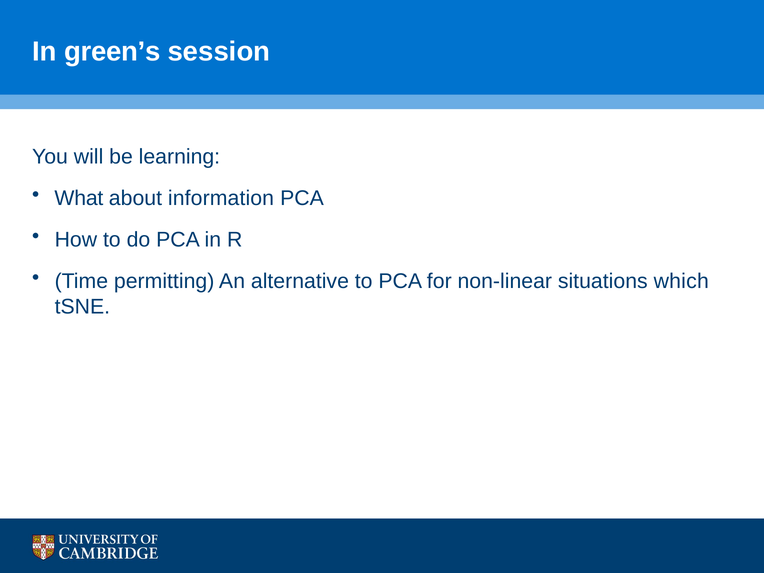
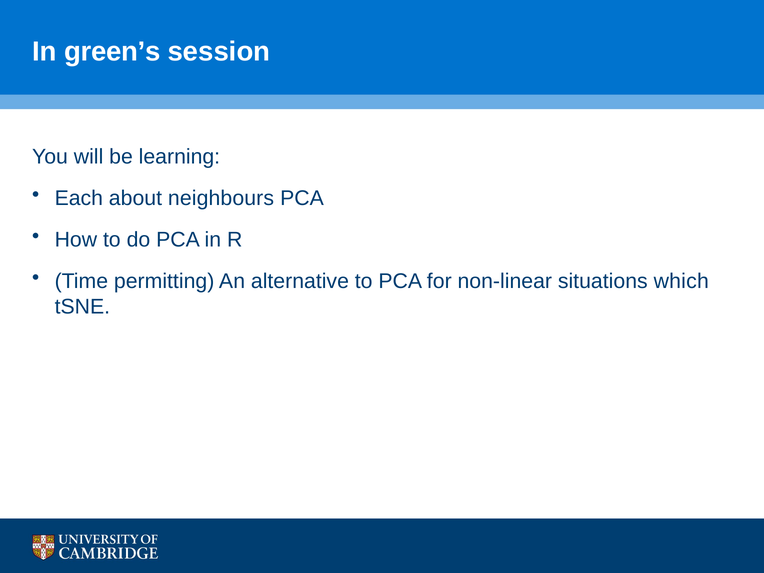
What: What -> Each (79, 198)
information: information -> neighbours (221, 198)
